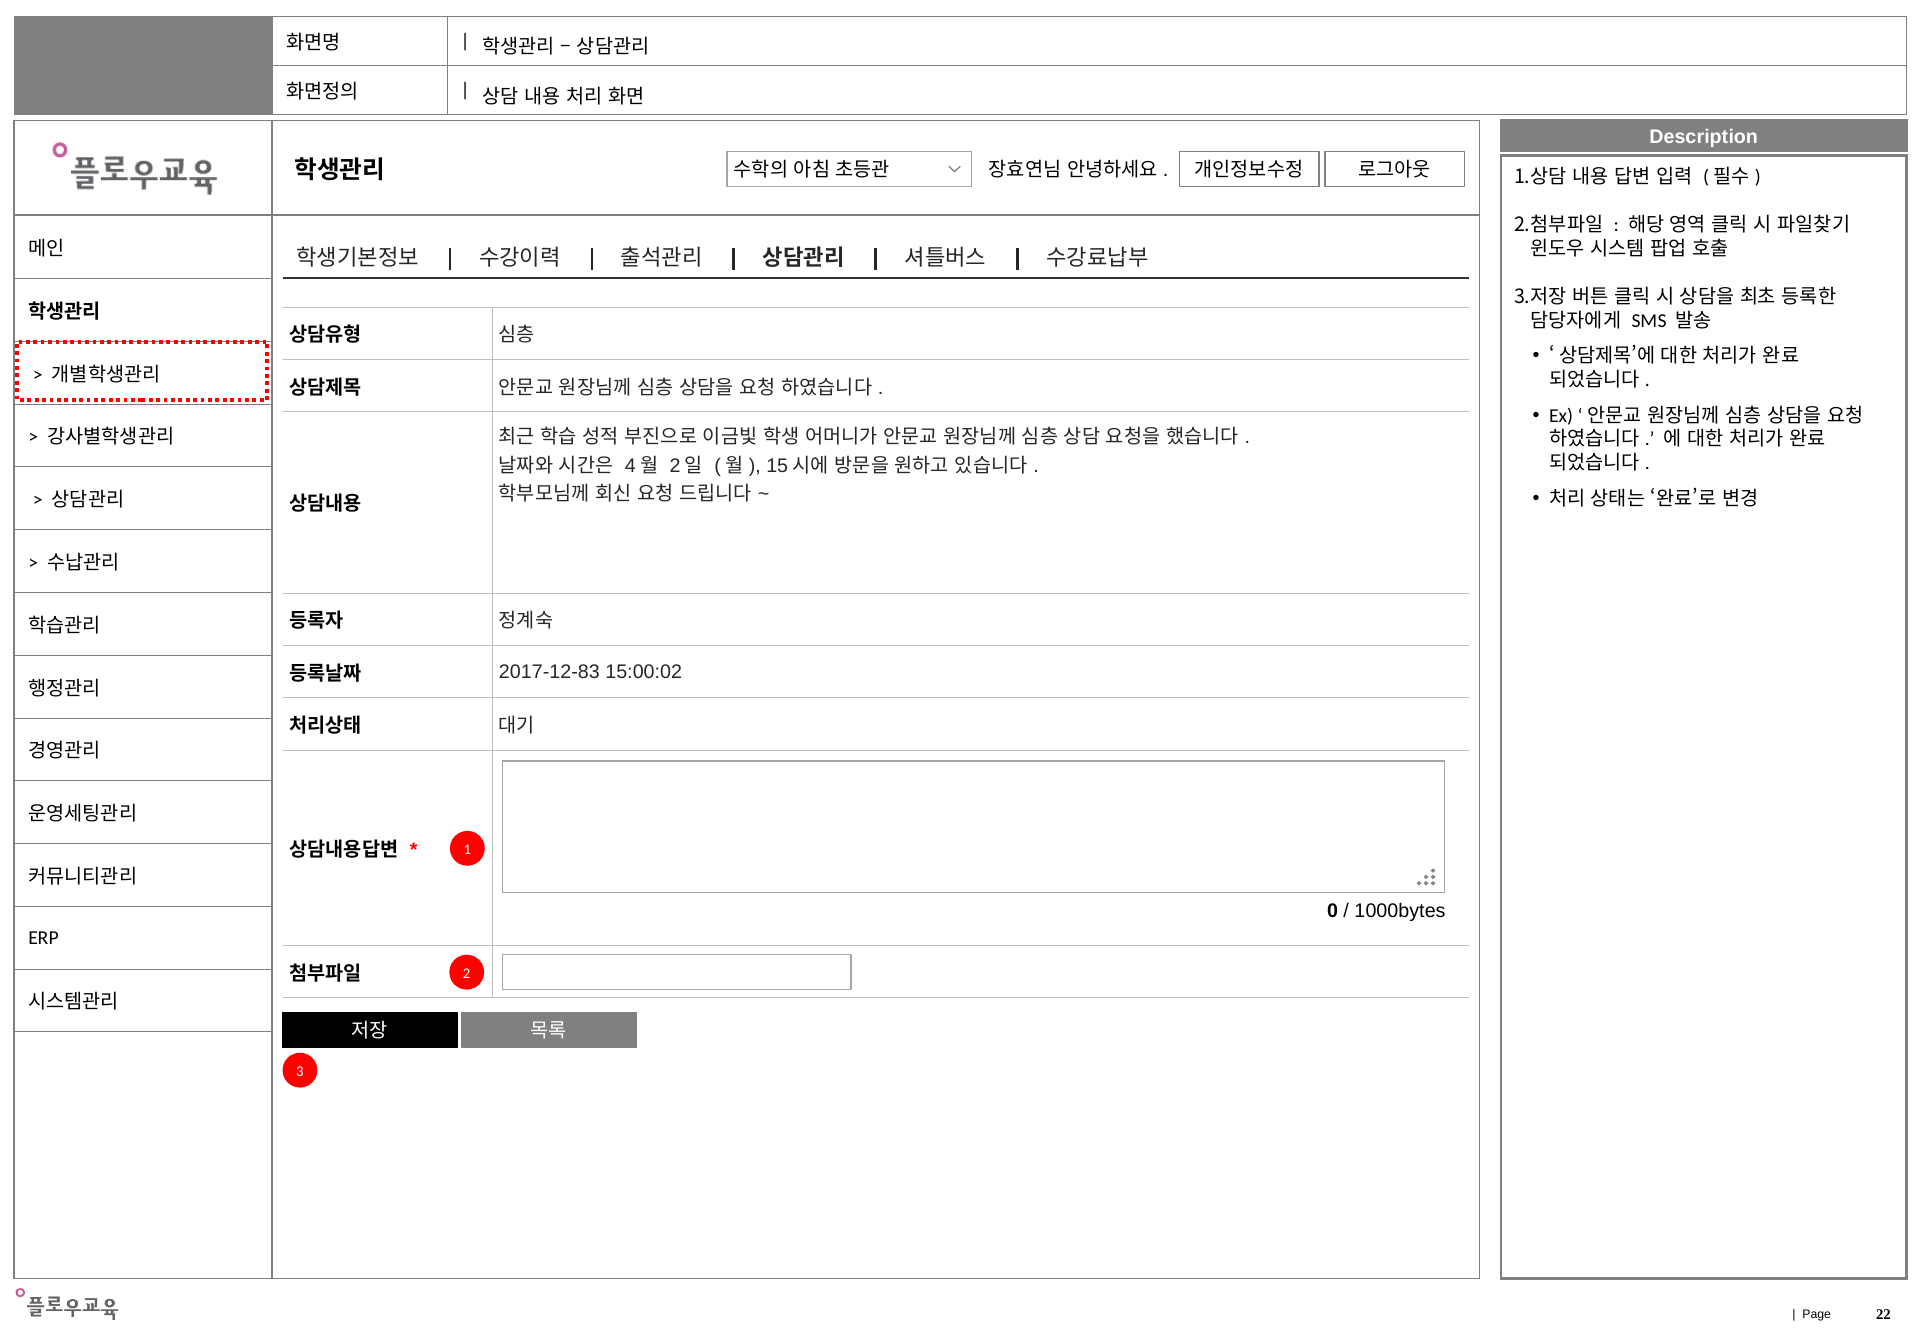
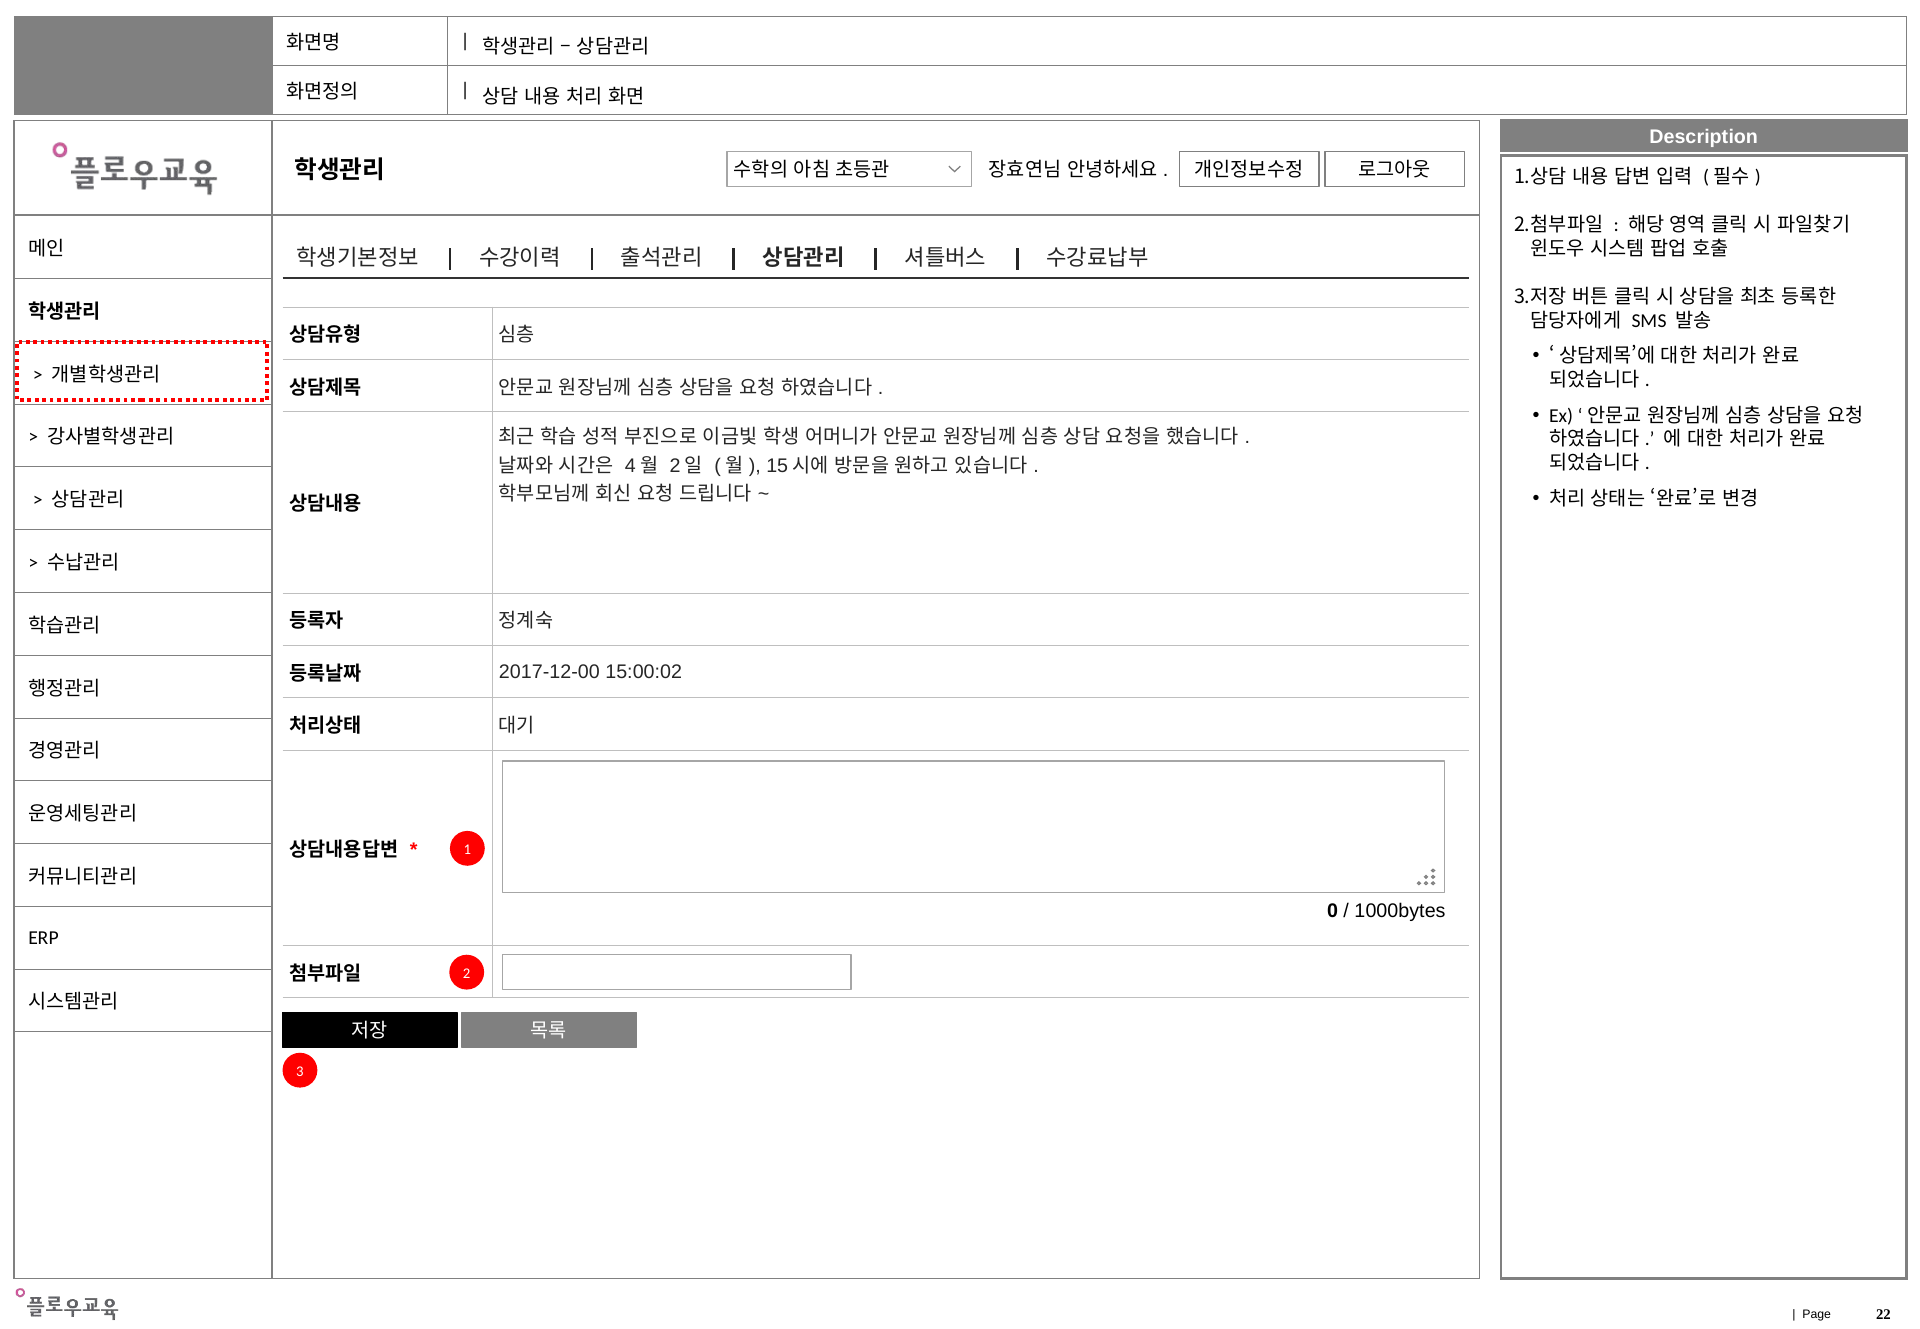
2017-12-83: 2017-12-83 -> 2017-12-00 (549, 672)
